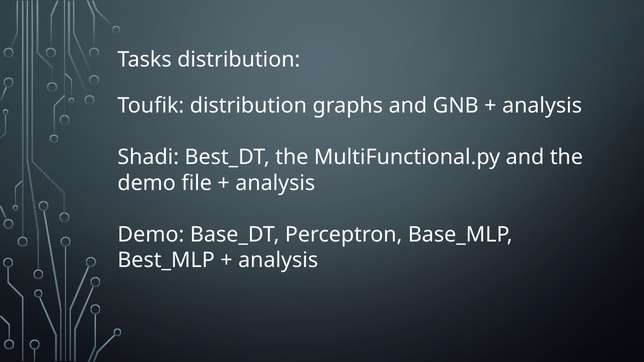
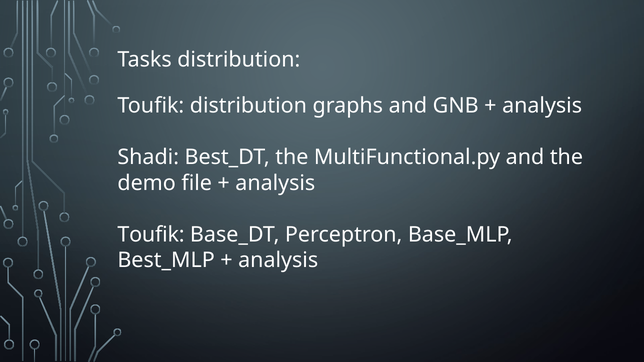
Demo: Demo -> Toufik (151, 235)
